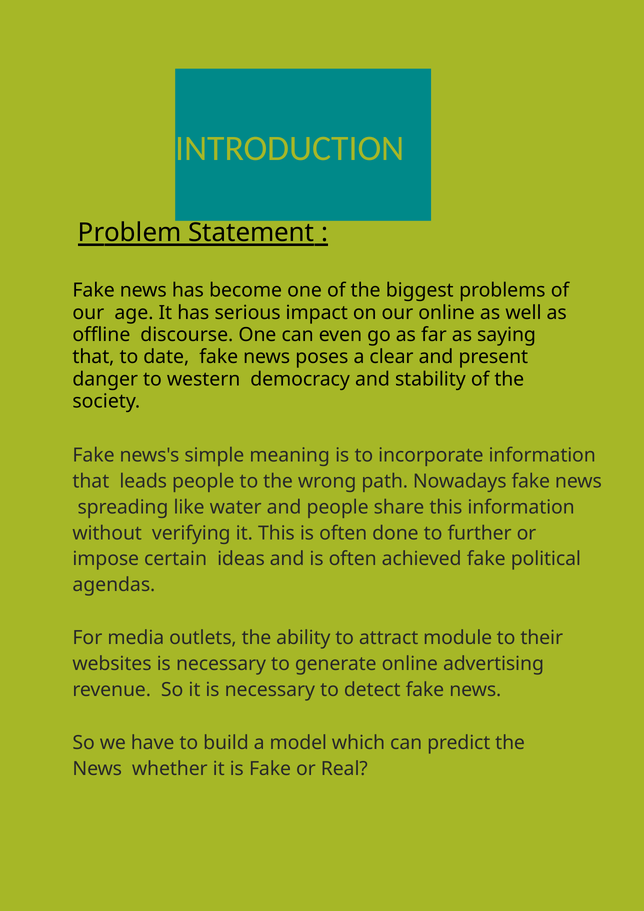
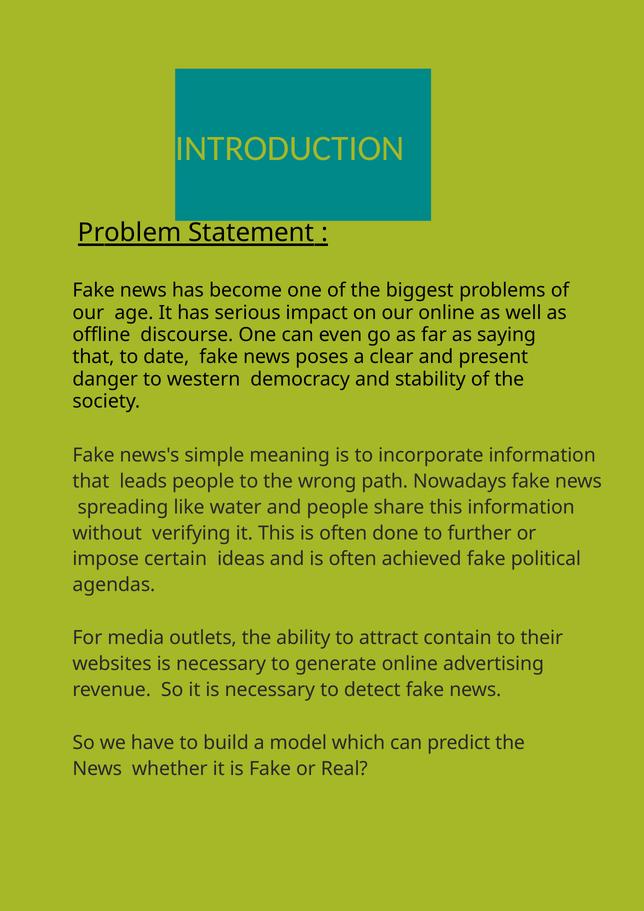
module: module -> contain (458, 638)
